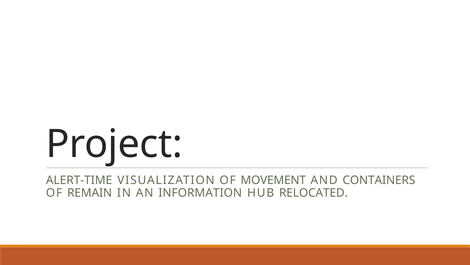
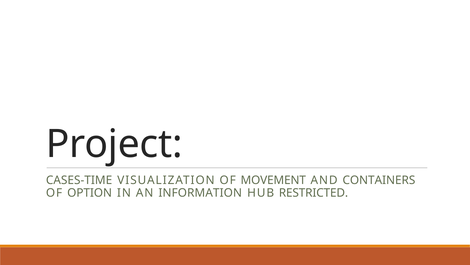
ALERT-TIME: ALERT-TIME -> CASES-TIME (79, 180)
REMAIN: REMAIN -> OPTION (90, 192)
RELOCATED: RELOCATED -> RESTRICTED (313, 192)
